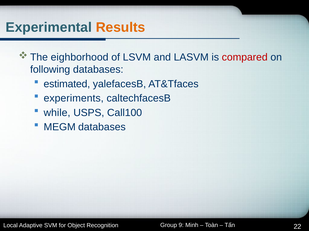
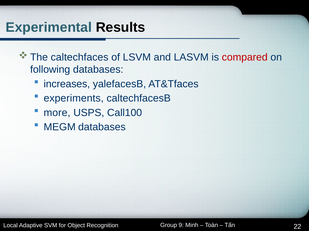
Results colour: orange -> black (121, 27)
eighborhood: eighborhood -> caltechfaces (80, 57)
estimated: estimated -> increases (67, 84)
while: while -> more (57, 113)
